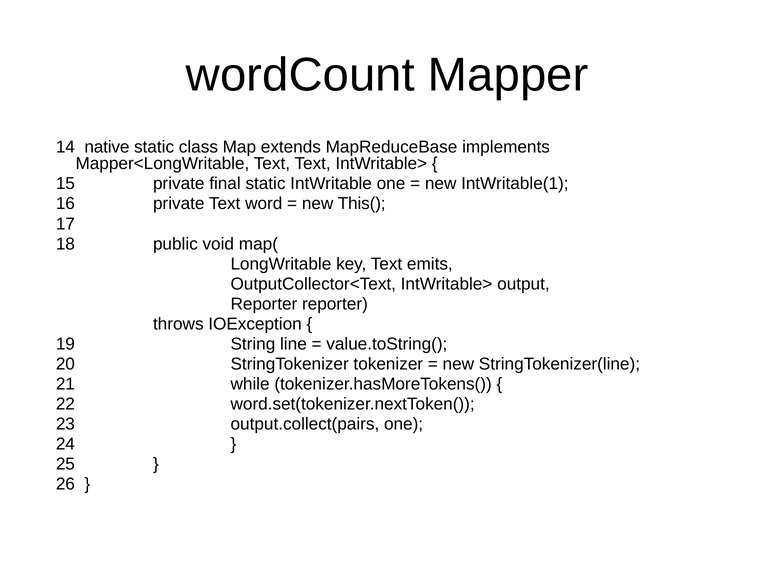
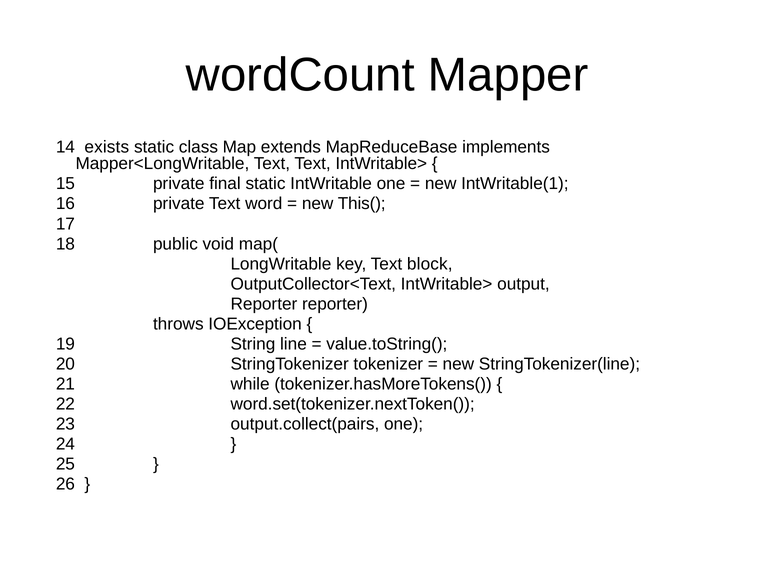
native: native -> exists (107, 147)
emits: emits -> block (430, 263)
